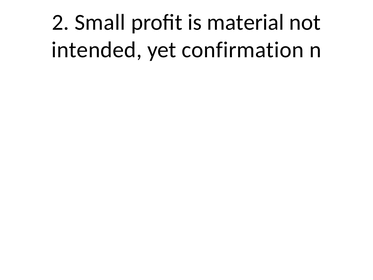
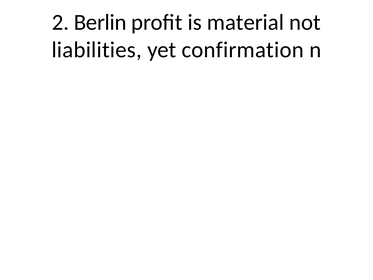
Small: Small -> Berlin (100, 22)
intended: intended -> liabilities (97, 50)
